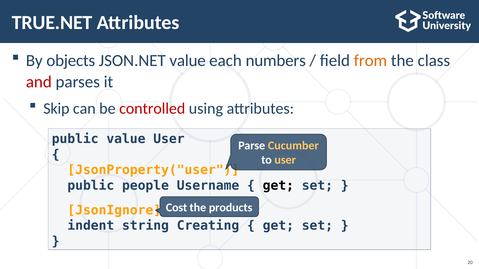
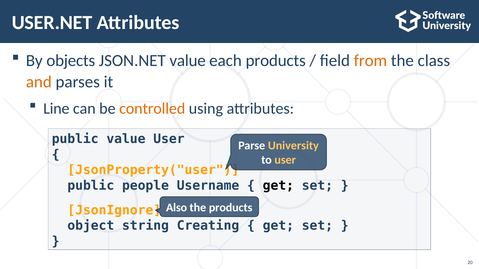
TRUE.NET: TRUE.NET -> USER.NET (52, 23)
each numbers: numbers -> products (276, 61)
and colour: red -> orange (39, 82)
Skip: Skip -> Line (56, 109)
controlled colour: red -> orange (152, 109)
Cucumber: Cucumber -> University (293, 146)
Cost: Cost -> Also (177, 208)
indent: indent -> object (91, 226)
